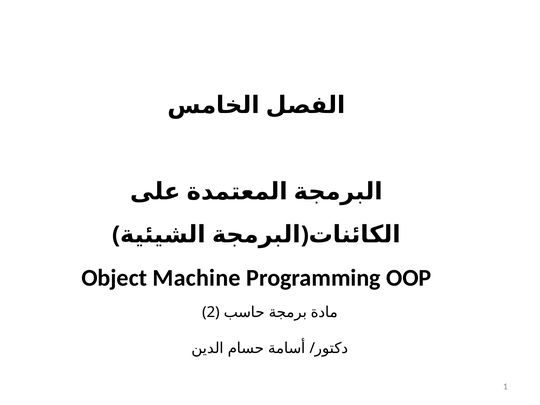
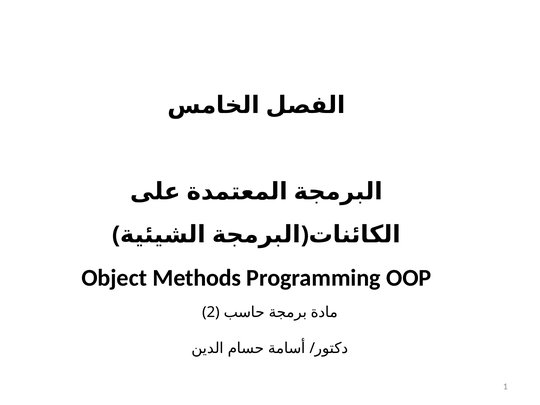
Machine: Machine -> Methods (197, 278)
